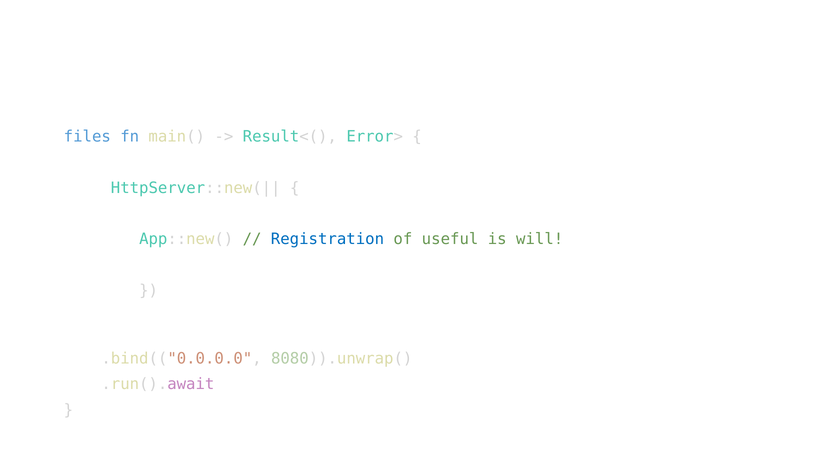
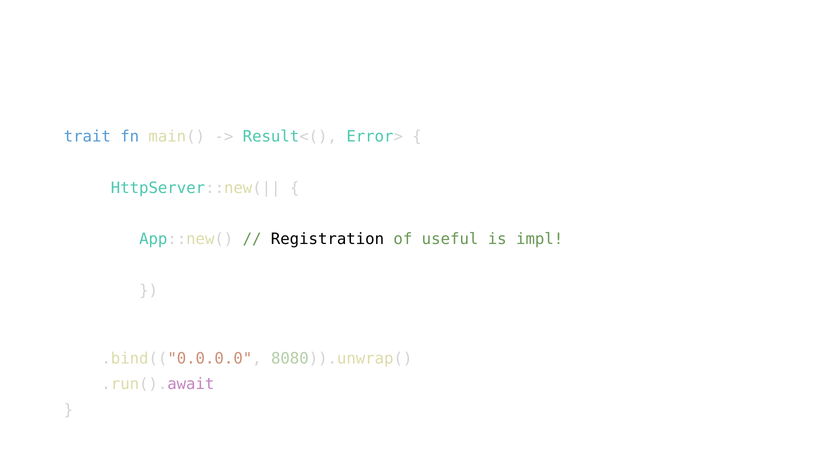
files: files -> trait (87, 137)
Registration colour: blue -> black (327, 239)
will: will -> impl (540, 239)
